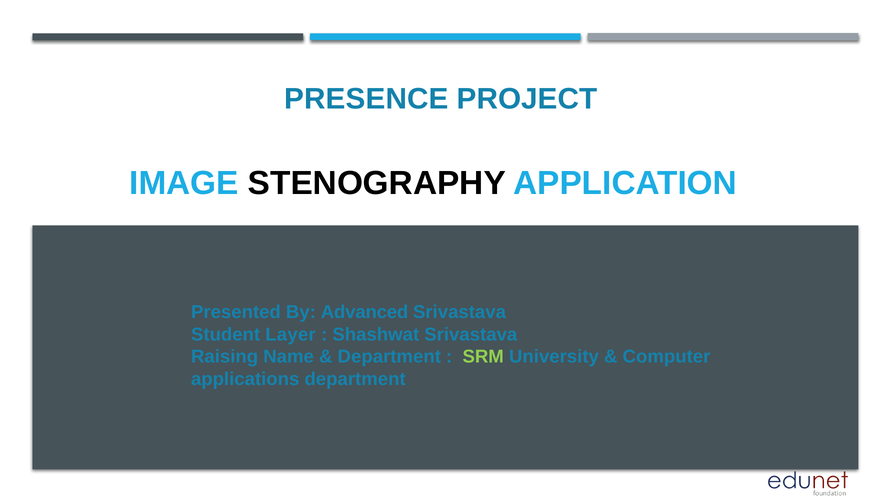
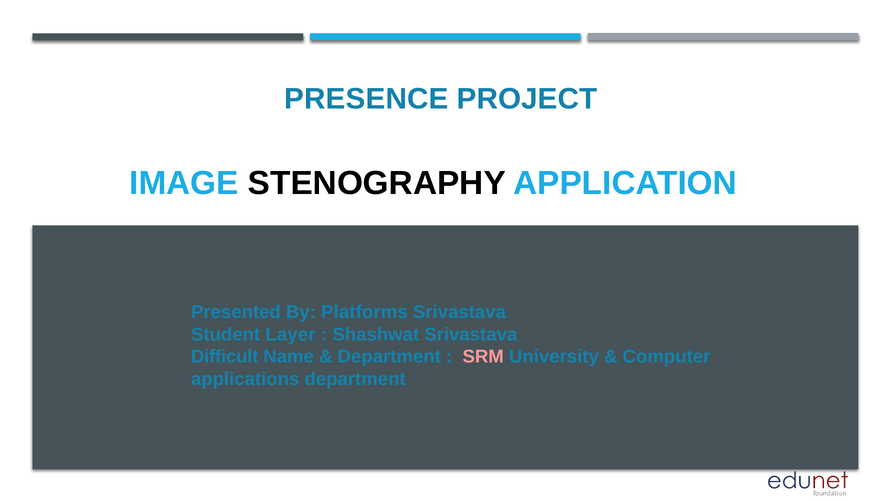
Advanced: Advanced -> Platforms (364, 312)
Raising: Raising -> Difficult (225, 357)
SRM colour: light green -> pink (483, 357)
